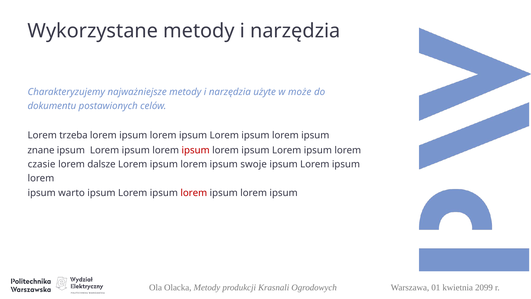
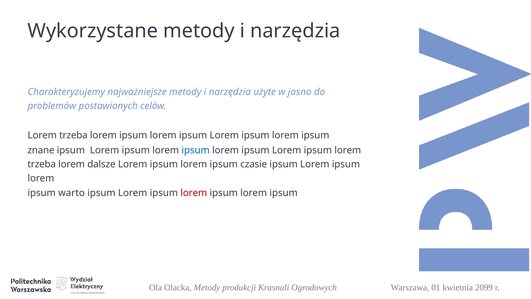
może: może -> jasno (300, 92)
dokumentu: dokumentu -> problemów (52, 106)
ipsum colour: red -> blue (196, 150)
czasie: czasie -> trzeba (42, 164)
swoje: swoje -> czasie (254, 164)
